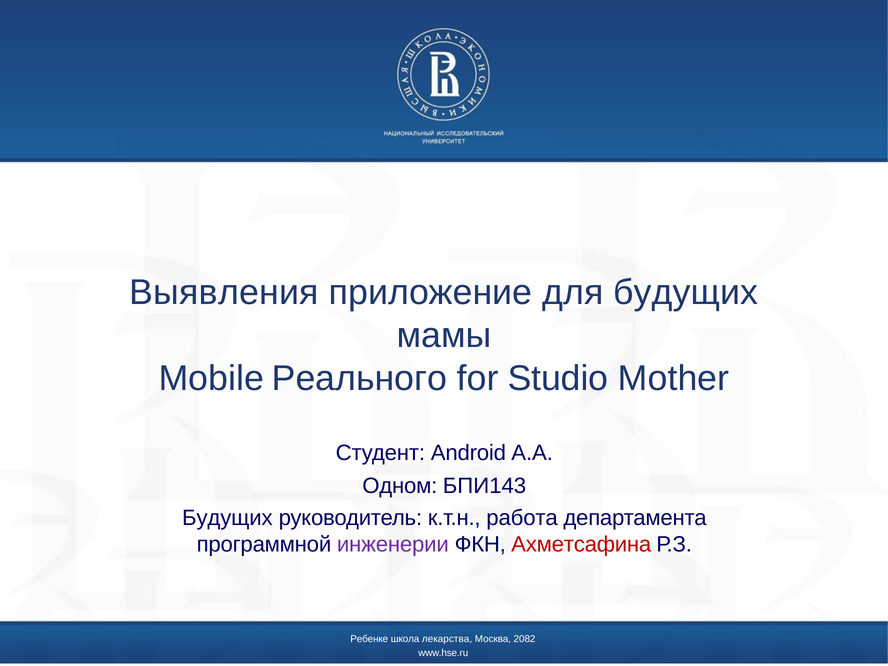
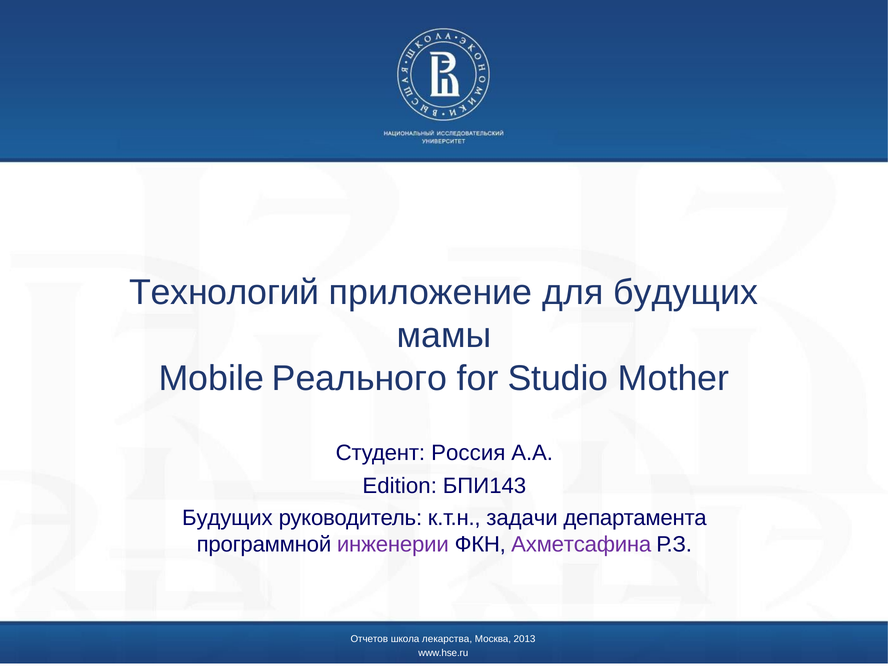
Выявления: Выявления -> Технологий (224, 293)
Android: Android -> Россия (468, 453)
Одном: Одном -> Edition (400, 486)
работа: работа -> задачи (522, 518)
Ахметсафина colour: red -> purple (581, 544)
Ребенке: Ребенке -> Отчетов (369, 639)
2082: 2082 -> 2013 (525, 639)
